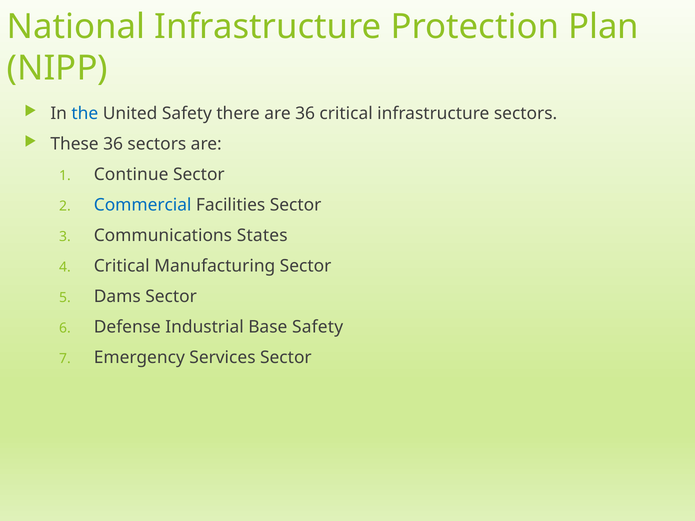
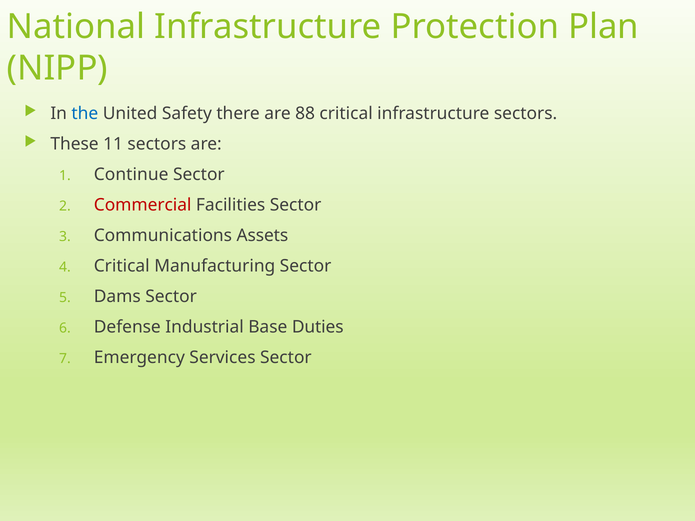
are 36: 36 -> 88 (305, 114)
These 36: 36 -> 11 (113, 144)
Commercial colour: blue -> red (143, 205)
States: States -> Assets (262, 236)
Base Safety: Safety -> Duties (318, 327)
